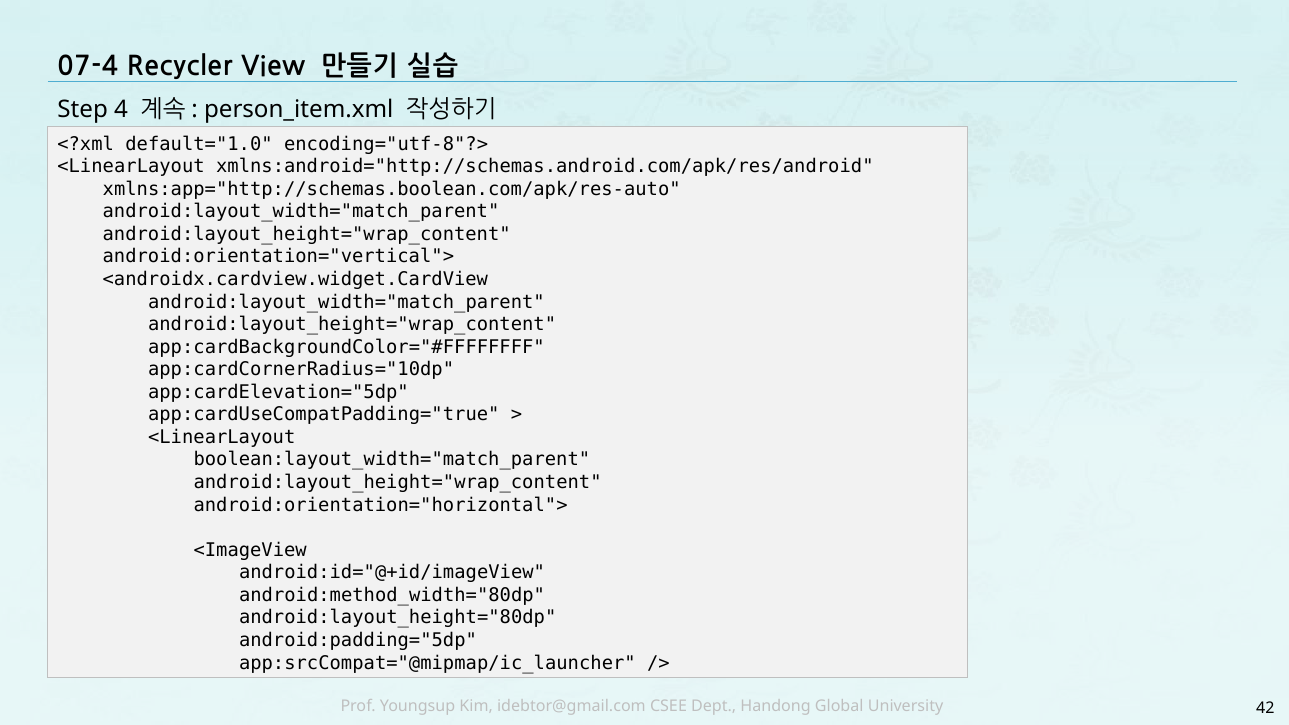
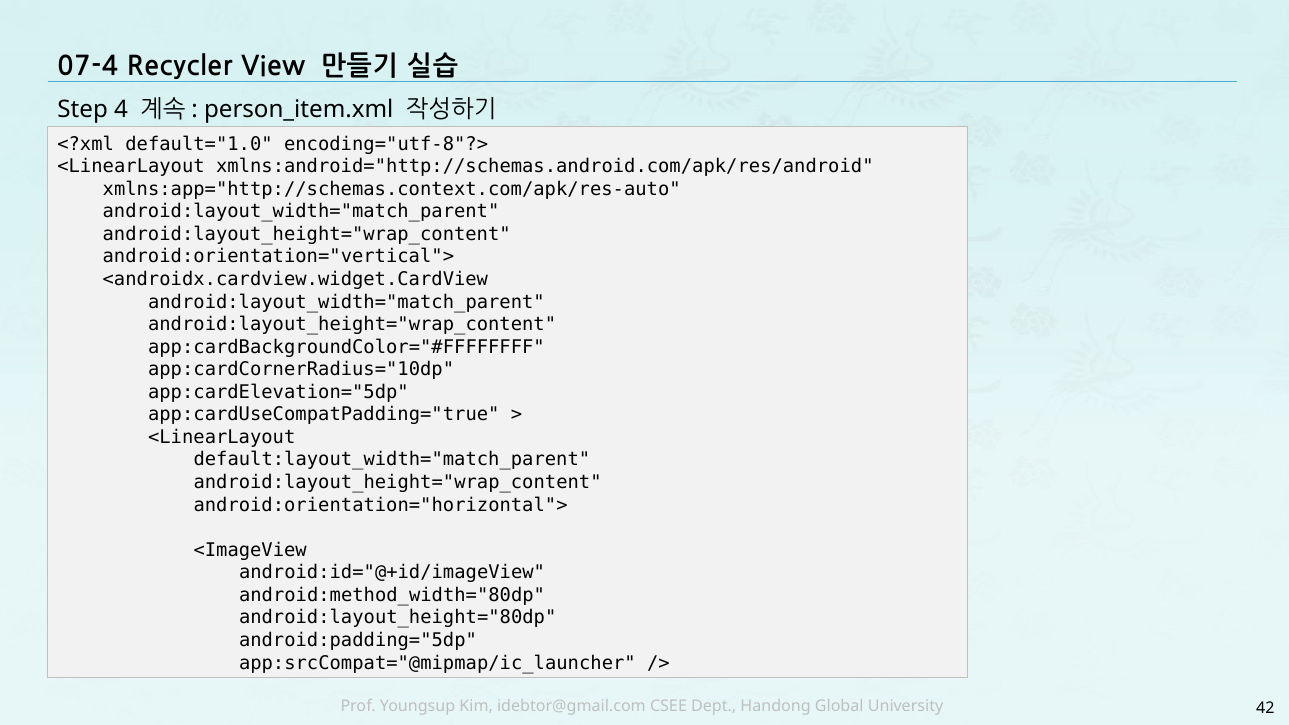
xmlns:app="http://schemas.boolean.com/apk/res-auto: xmlns:app="http://schemas.boolean.com/apk/res-auto -> xmlns:app="http://schemas.context.com/apk/res-auto (392, 189)
boolean:layout_width="match_parent: boolean:layout_width="match_parent -> default:layout_width="match_parent (392, 460)
